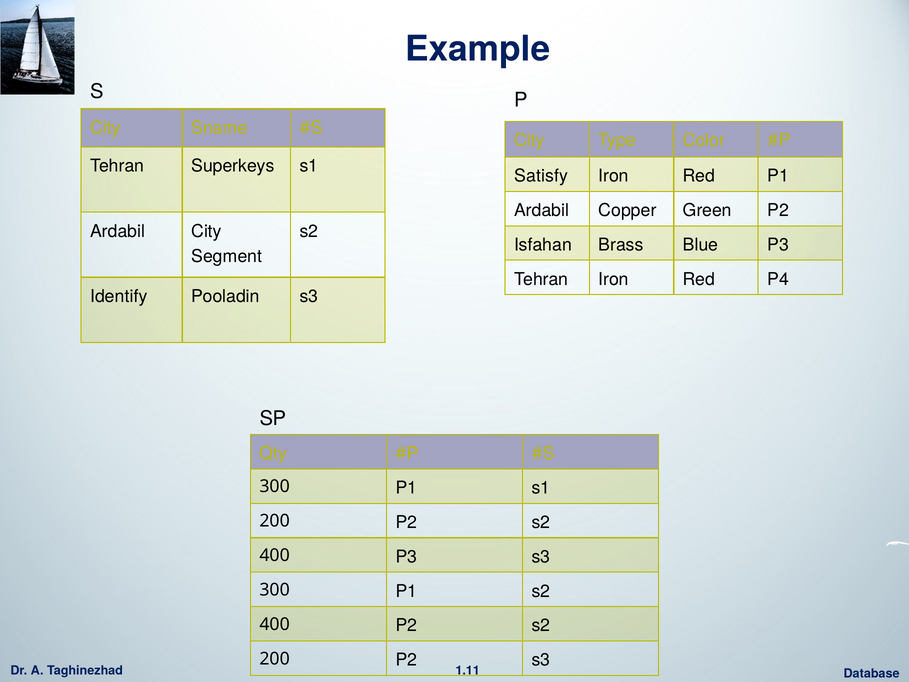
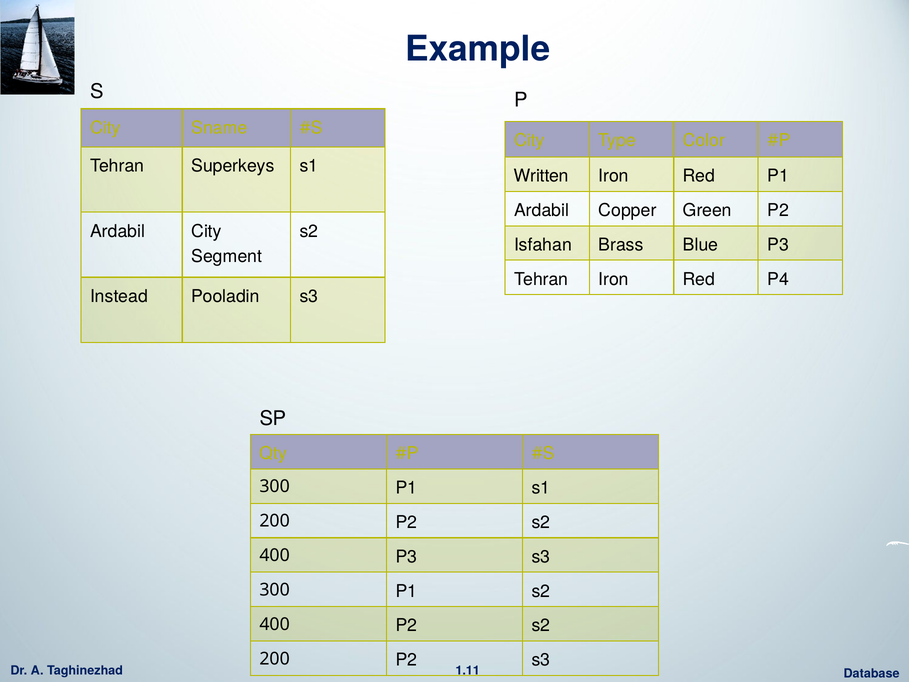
Satisfy: Satisfy -> Written (541, 176)
Identify: Identify -> Instead (119, 296)
